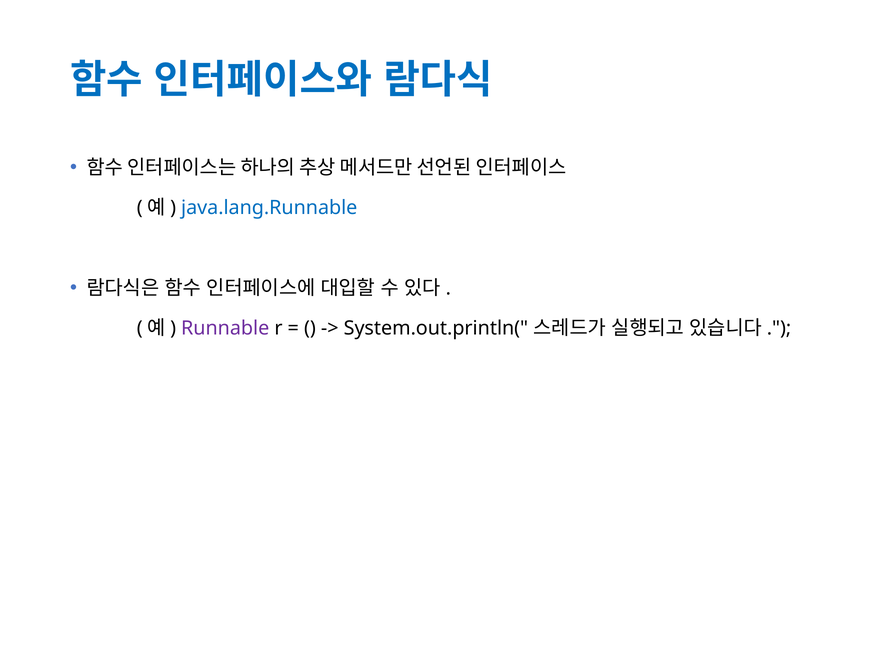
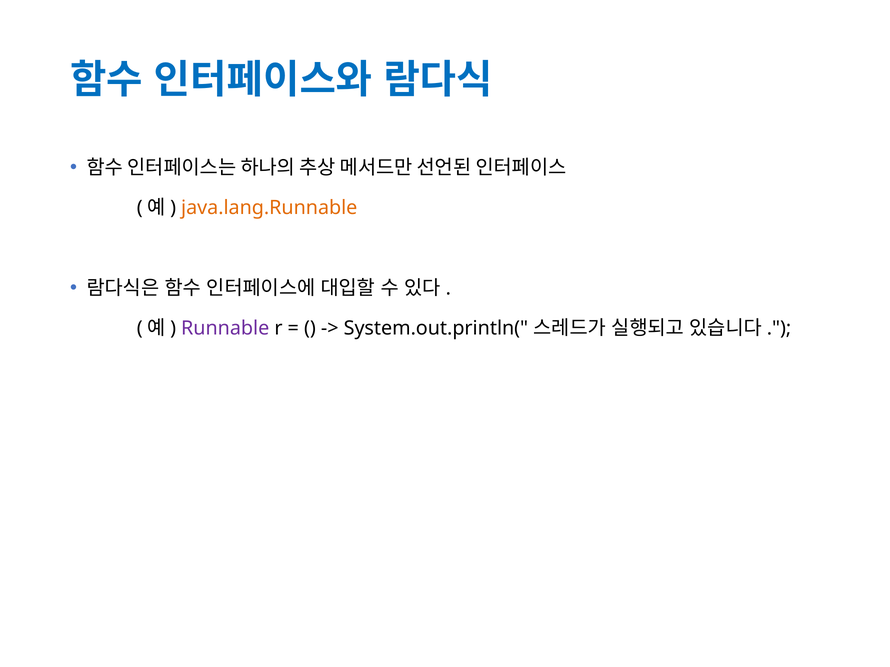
java.lang.Runnable colour: blue -> orange (269, 208)
